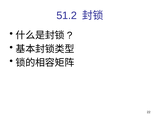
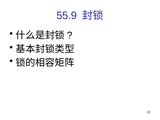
51.2: 51.2 -> 55.9 (67, 16)
